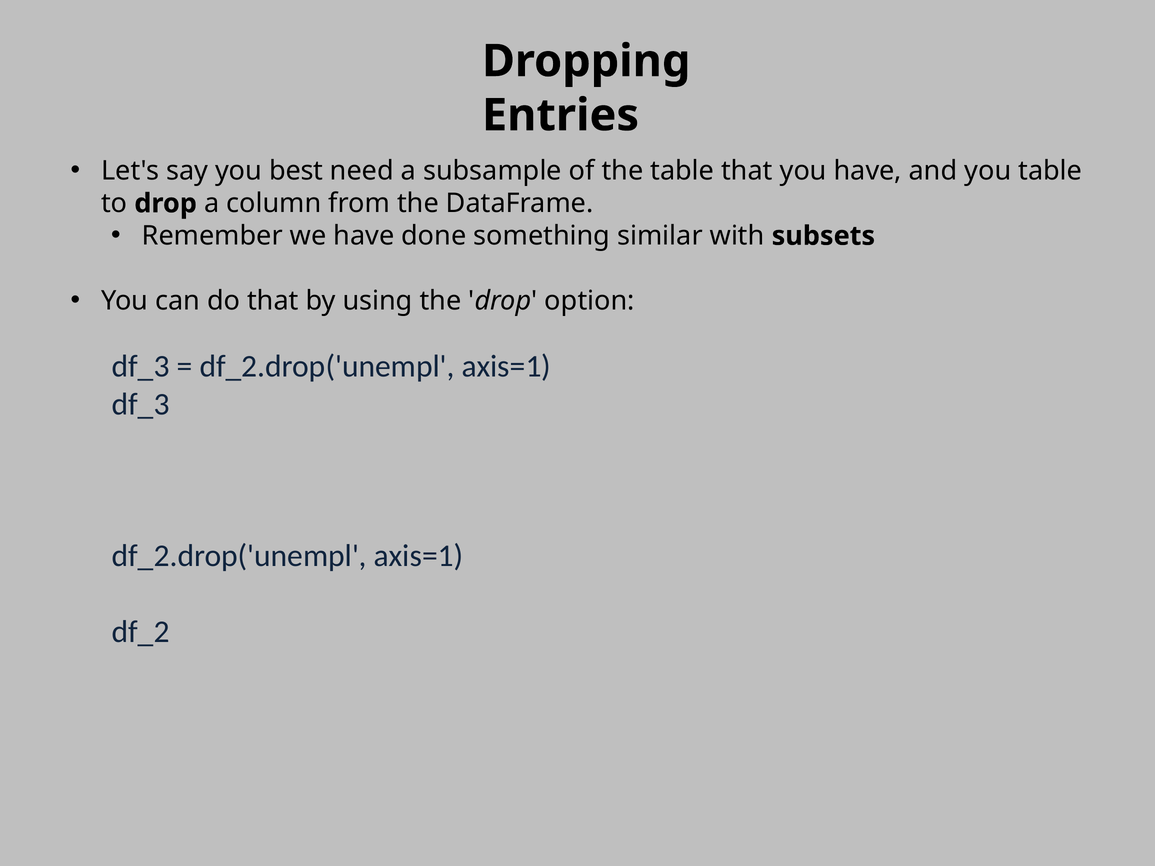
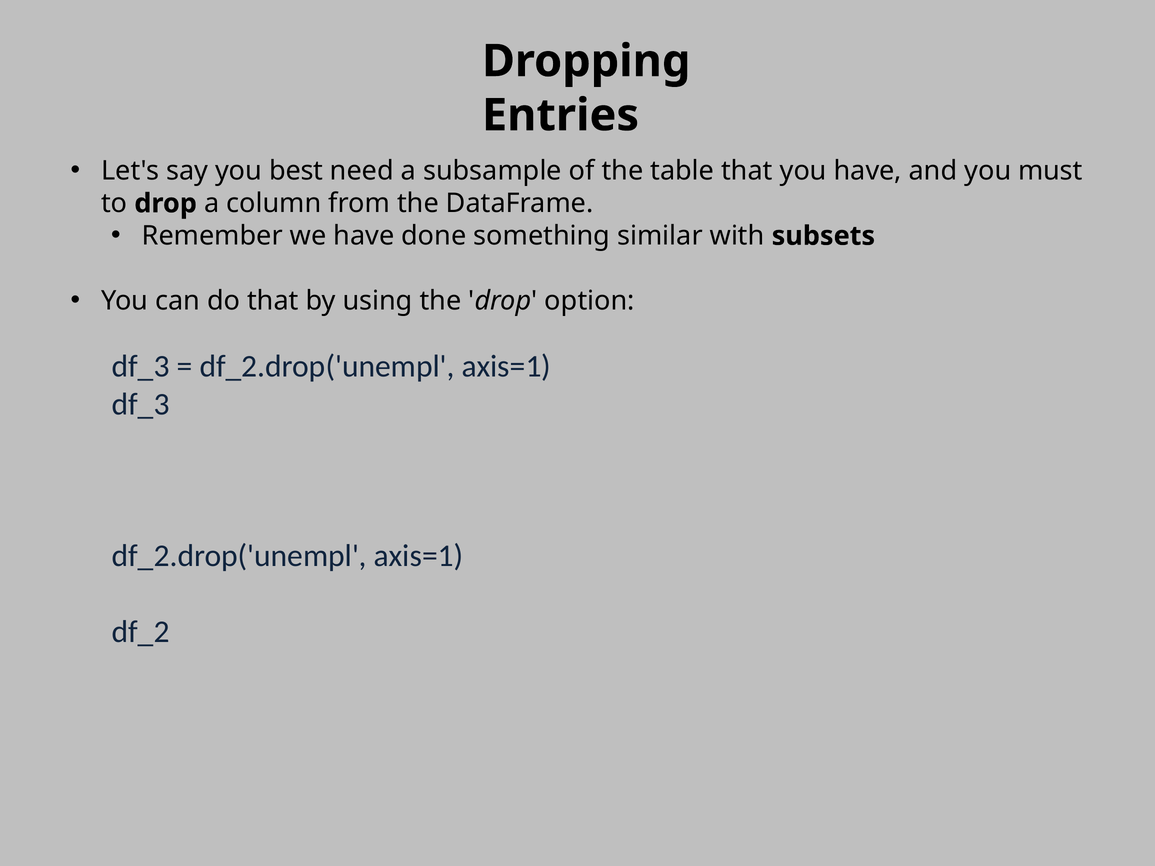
you table: table -> must (1050, 171)
